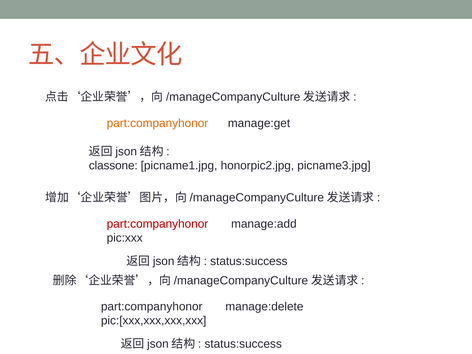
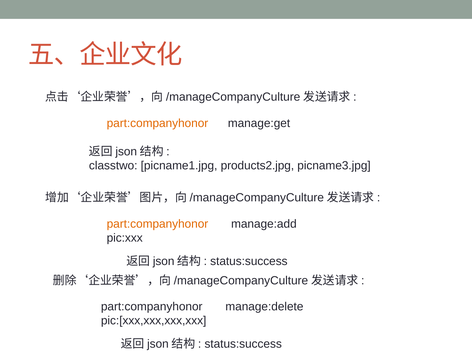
classone: classone -> classtwo (113, 166)
honorpic2.jpg: honorpic2.jpg -> products2.jpg (257, 166)
part:companyhonor colour: red -> orange (157, 224)
